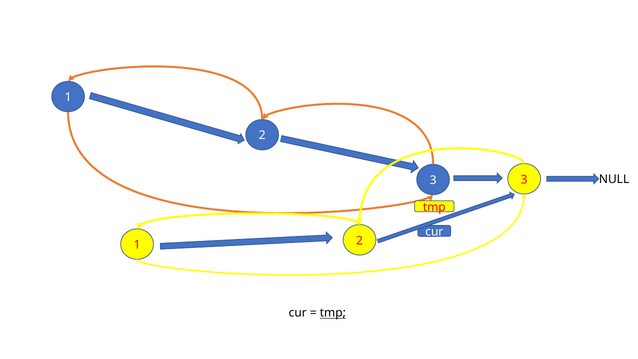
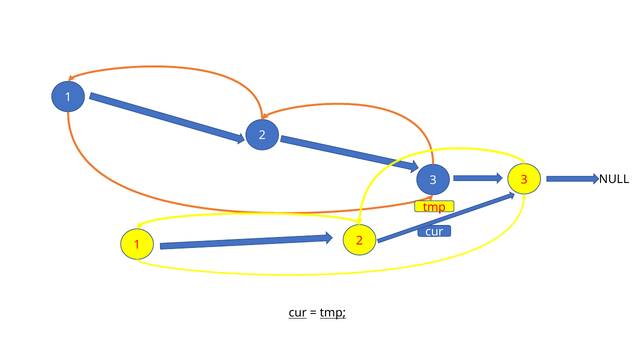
cur underline: none -> present (298, 313)
